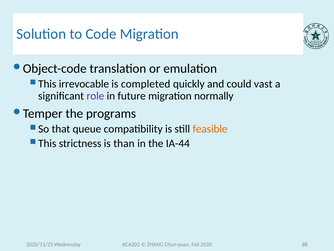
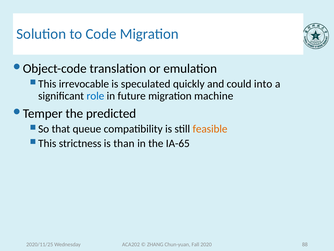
completed: completed -> speculated (146, 84)
vast: vast -> into (263, 84)
role colour: purple -> blue (95, 96)
normally: normally -> machine (214, 96)
programs: programs -> predicted (111, 113)
IA-44: IA-44 -> IA-65 (178, 143)
